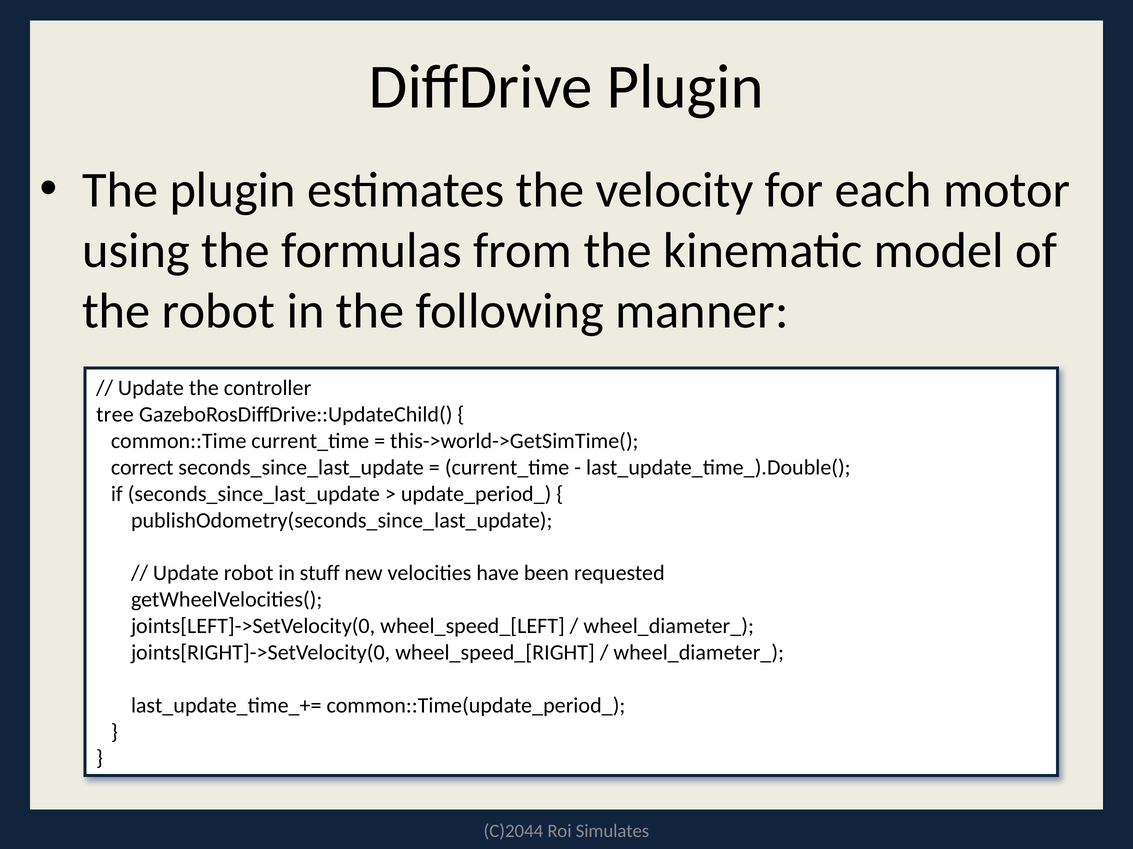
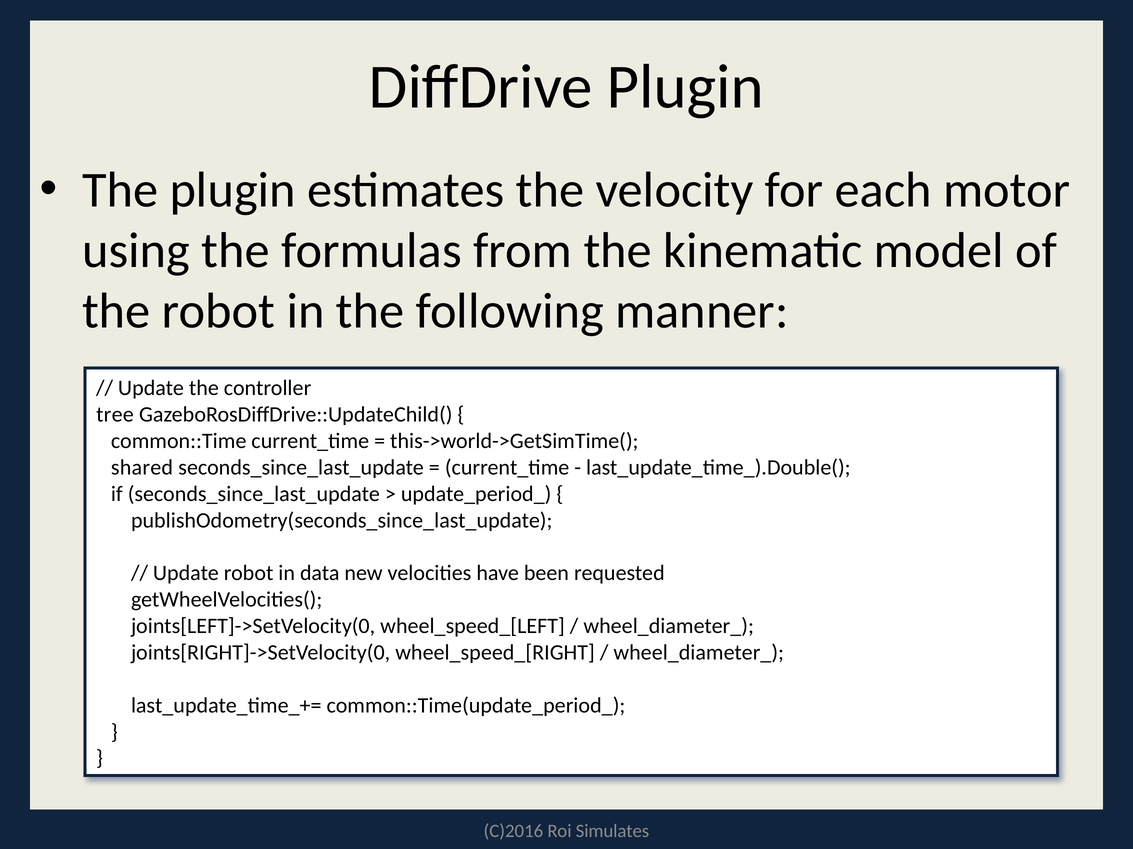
correct: correct -> shared (142, 468)
stuff: stuff -> data (320, 574)
C)2044: C)2044 -> C)2016 (513, 832)
